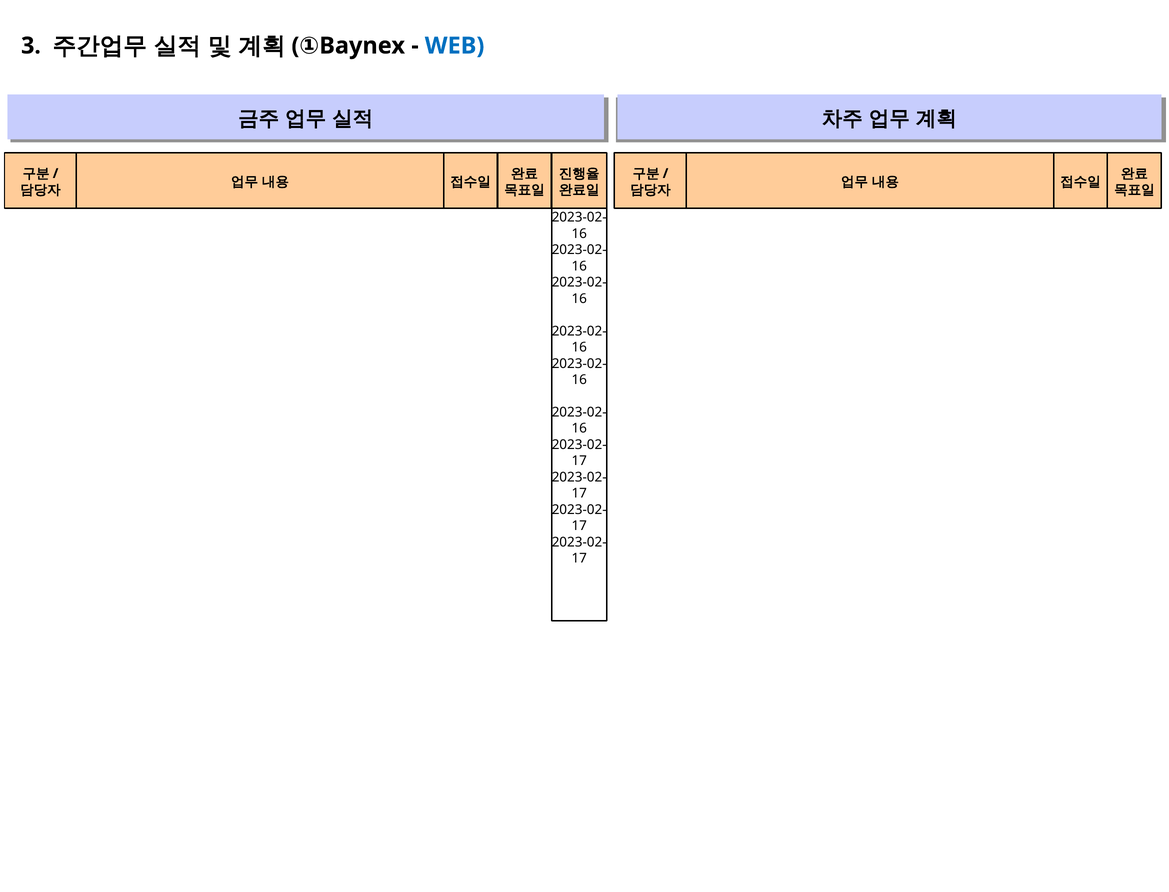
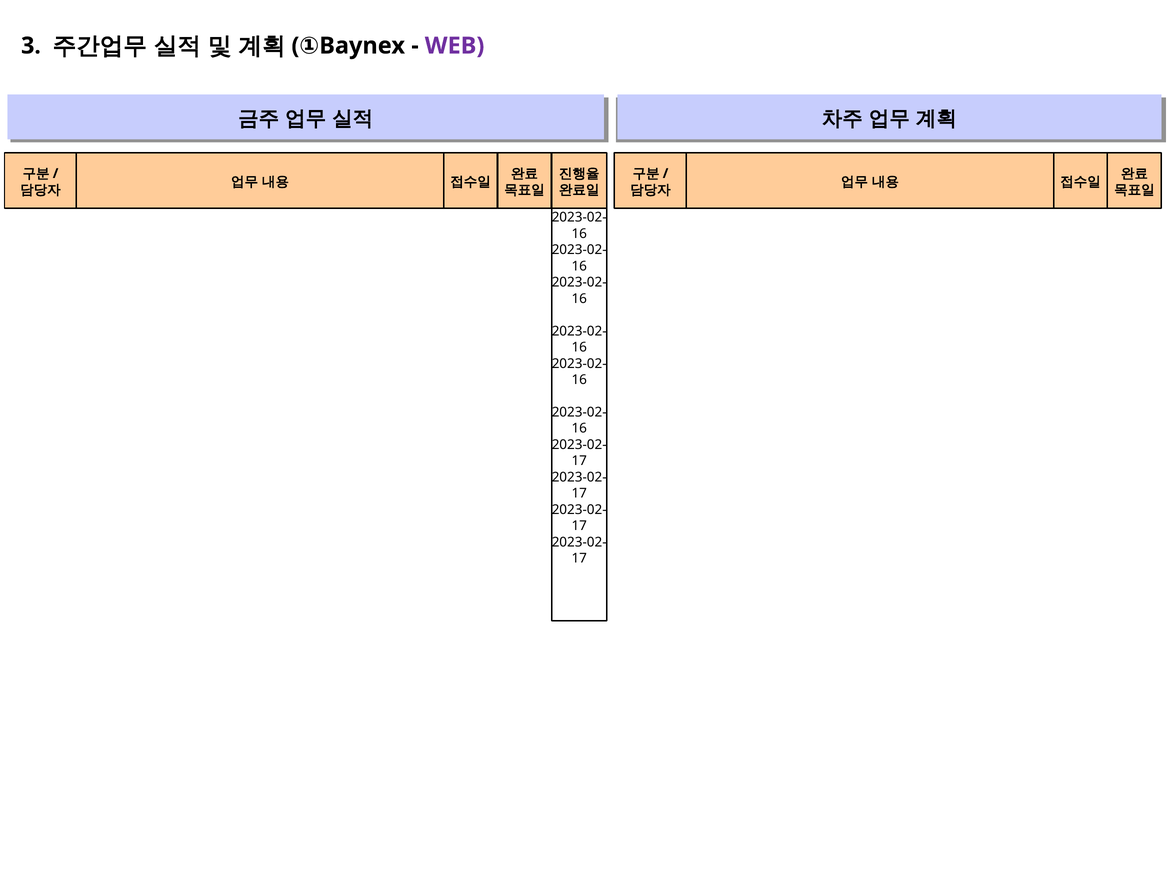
WEB colour: blue -> purple (455, 46)
